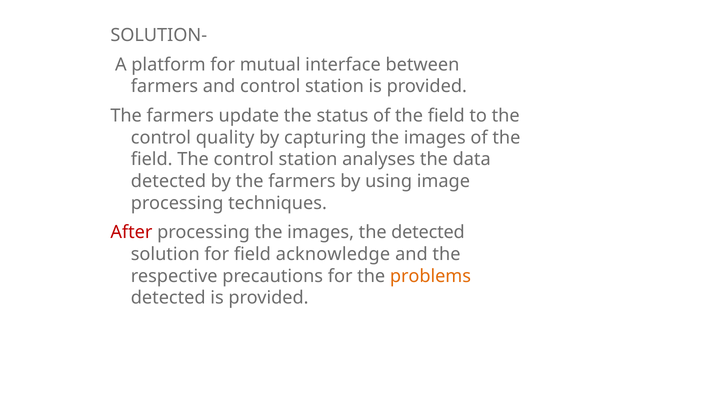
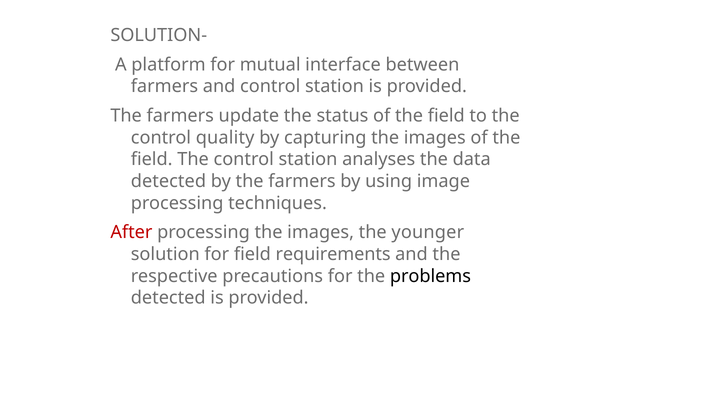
the detected: detected -> younger (428, 232)
acknowledge: acknowledge -> requirements (333, 254)
problems colour: orange -> black (430, 276)
